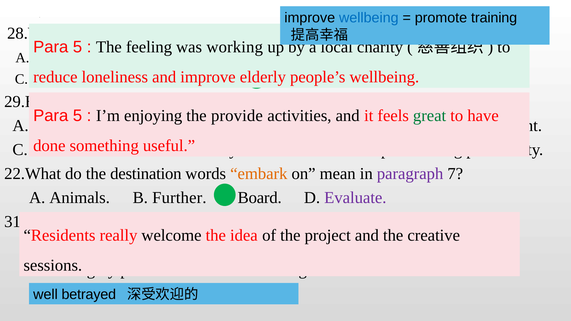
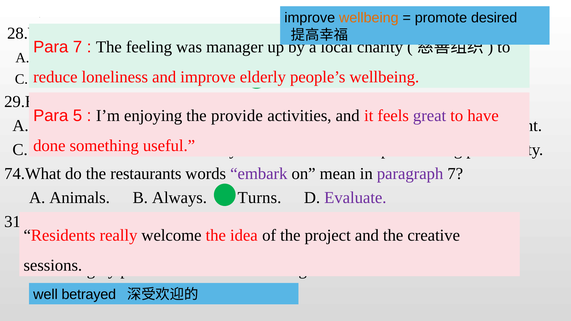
wellbeing colour: blue -> orange (369, 18)
training: training -> desired (494, 18)
5: 5 -> 7 (78, 47)
working: working -> manager (235, 47)
great colour: green -> purple (430, 116)
22.What: 22.What -> 74.What (33, 174)
destination: destination -> restaurants (146, 174)
embark colour: orange -> purple (259, 174)
Further: Further -> Always (179, 198)
Board: Board -> Turns (260, 198)
